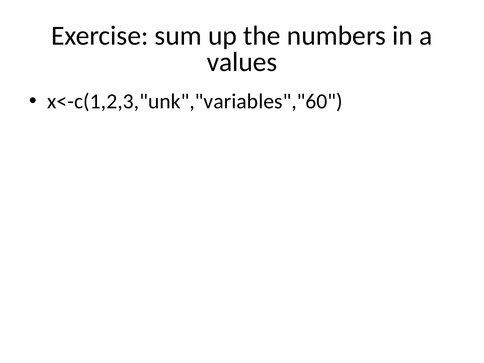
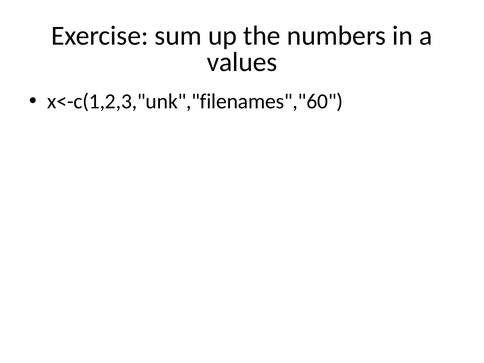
x<-c(1,2,3,"unk","variables","60: x<-c(1,2,3,"unk","variables","60 -> x<-c(1,2,3,"unk","filenames","60 (195, 102)
